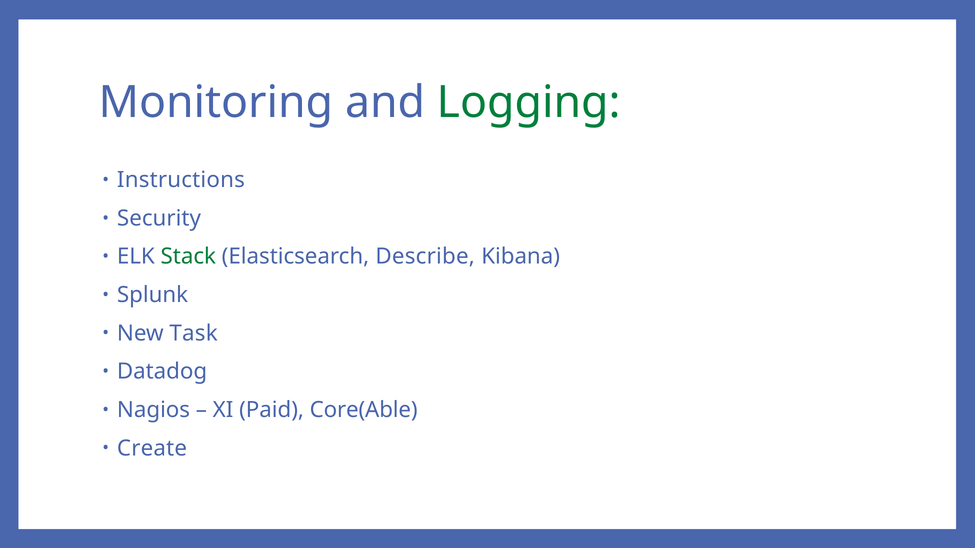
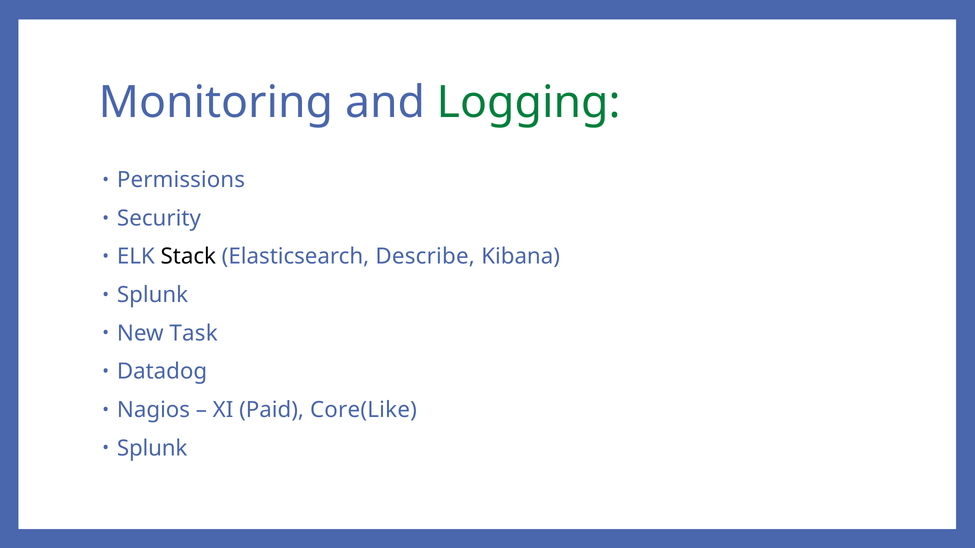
Instructions: Instructions -> Permissions (181, 180)
Stack colour: green -> black (188, 257)
Core(Able: Core(Able -> Core(Like (363, 410)
Create: Create -> Splunk (152, 449)
